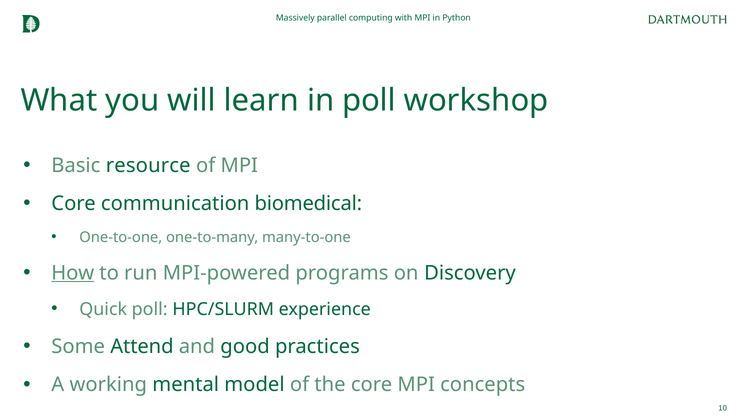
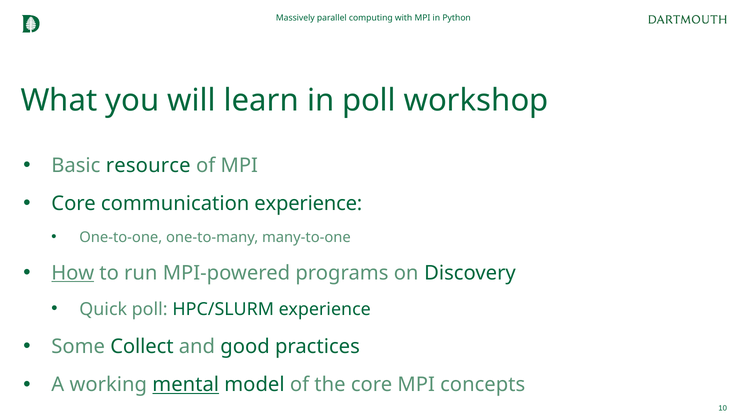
communication biomedical: biomedical -> experience (308, 204)
Attend: Attend -> Collect (142, 347)
mental underline: none -> present (186, 385)
